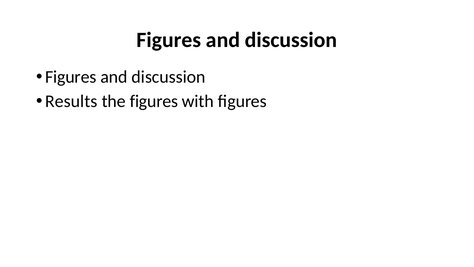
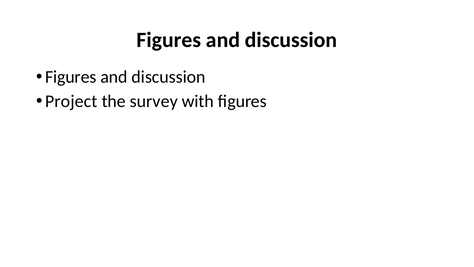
Results: Results -> Project (71, 101)
the figures: figures -> survey (154, 101)
